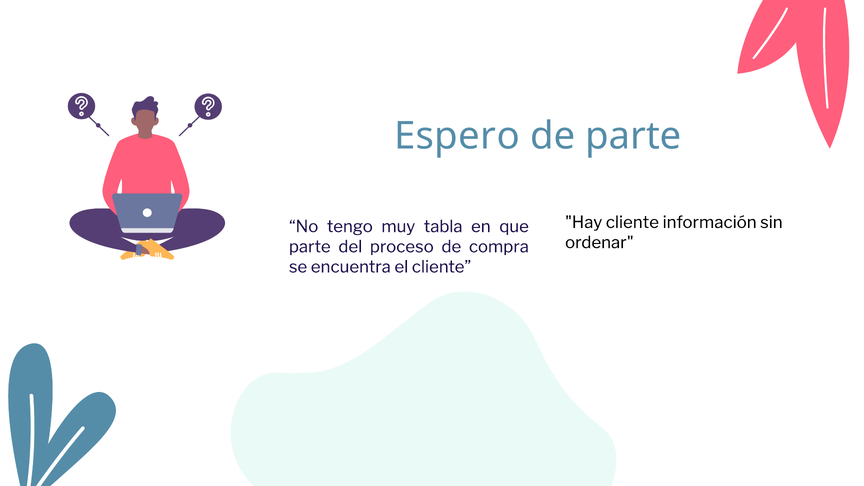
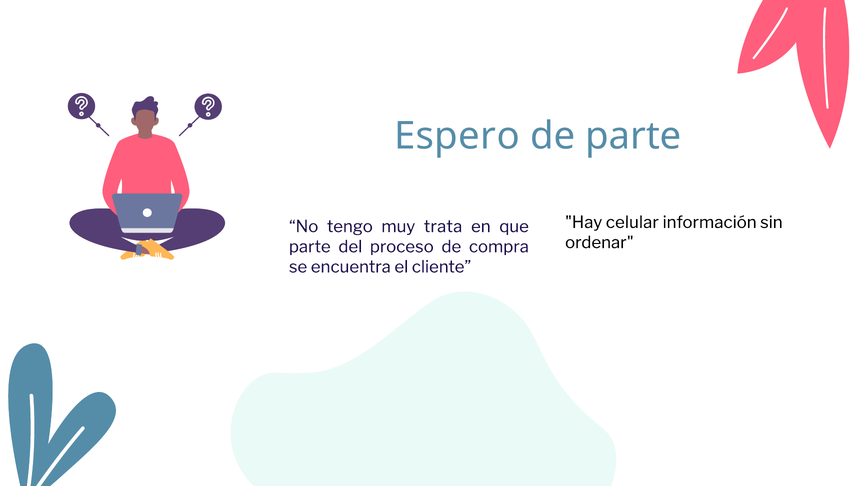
Hay cliente: cliente -> celular (632, 222)
tabla: tabla -> trata (443, 227)
